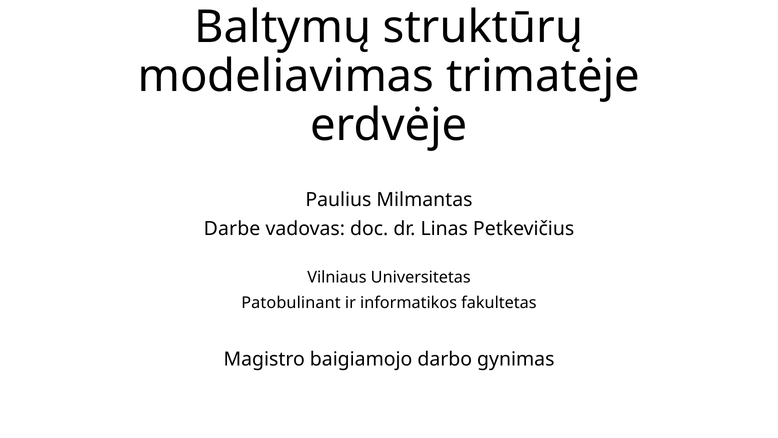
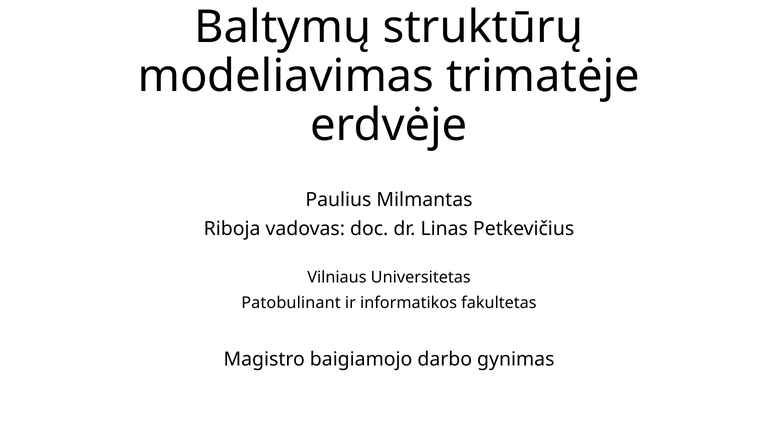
Darbe: Darbe -> Riboja (232, 229)
